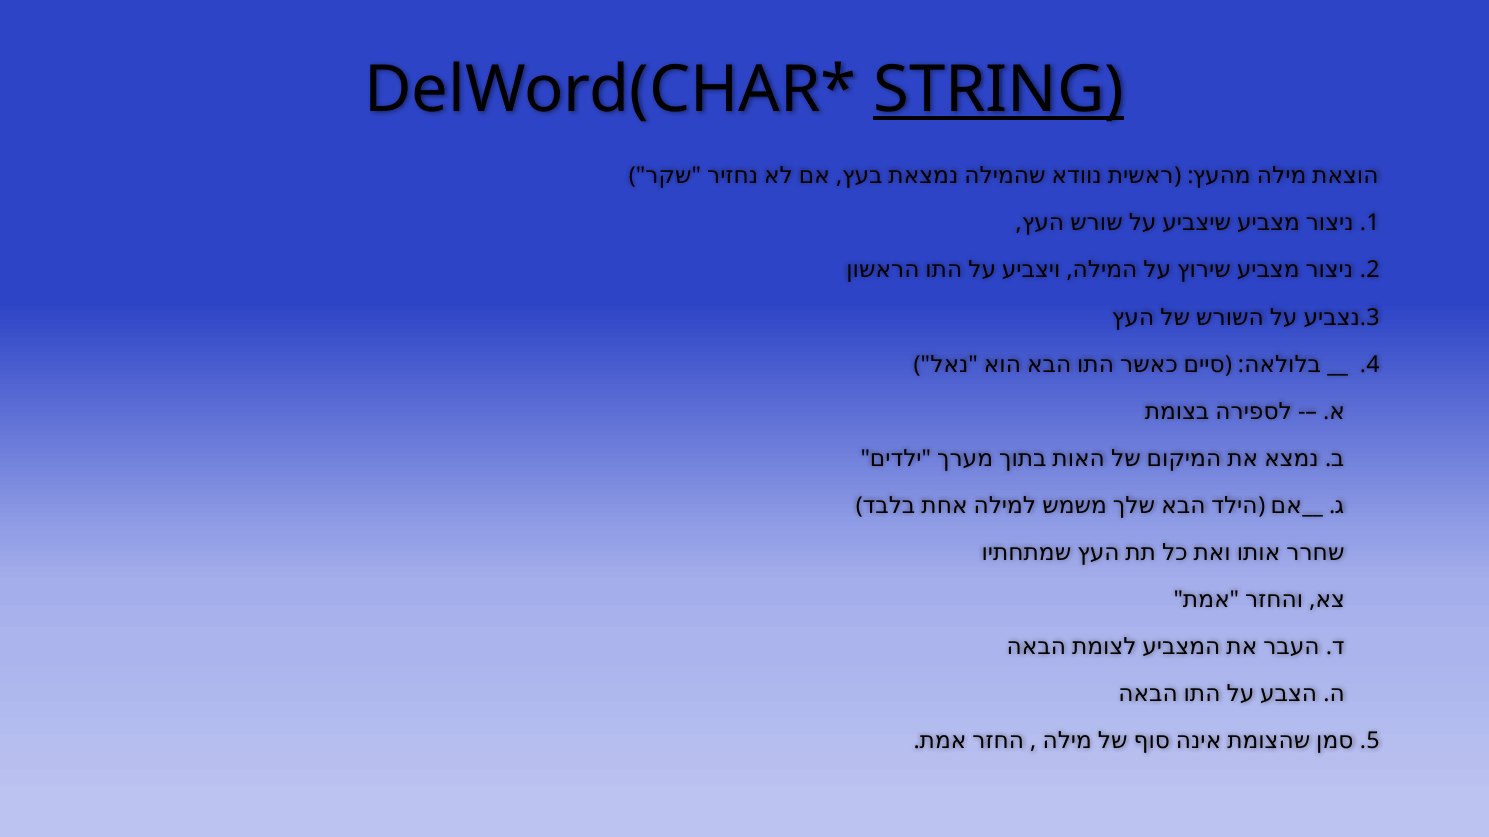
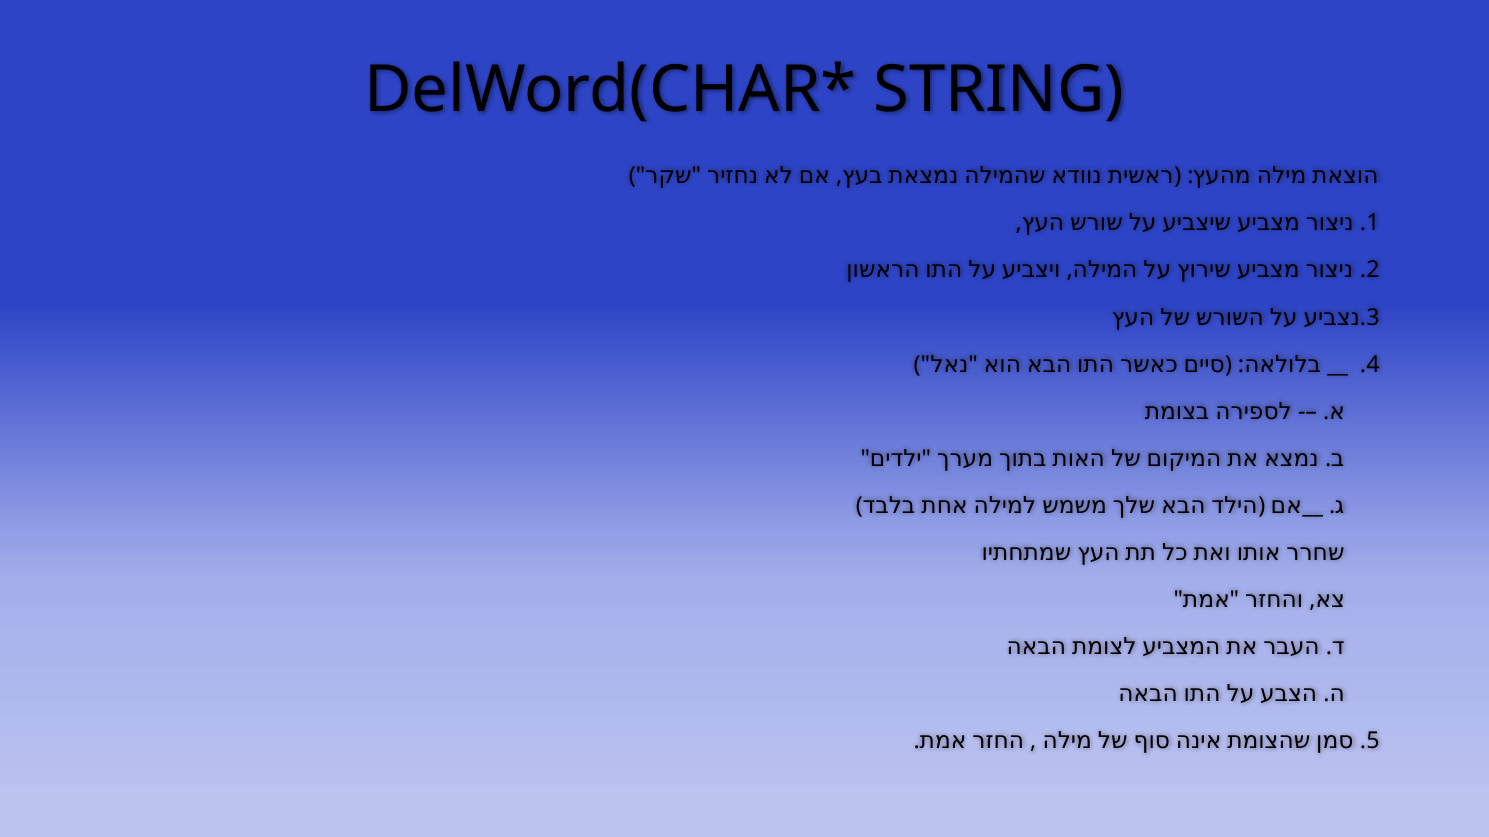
STRING underline: present -> none (999, 90)
